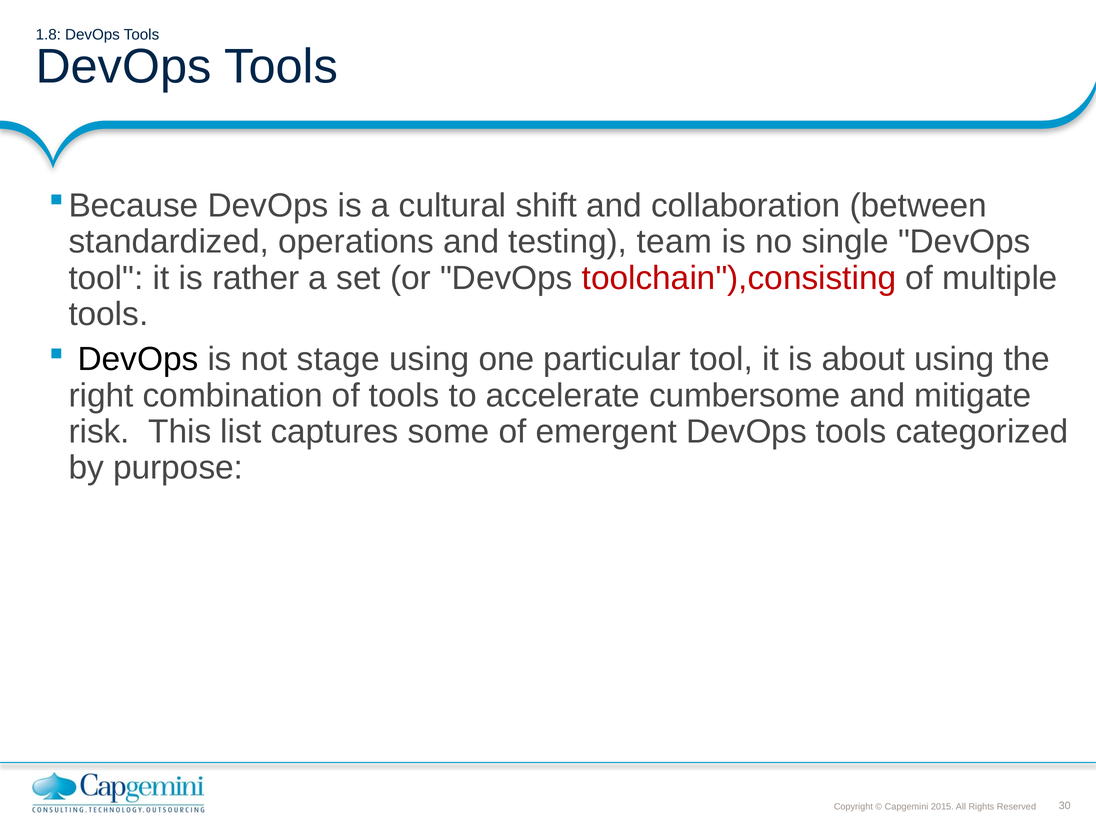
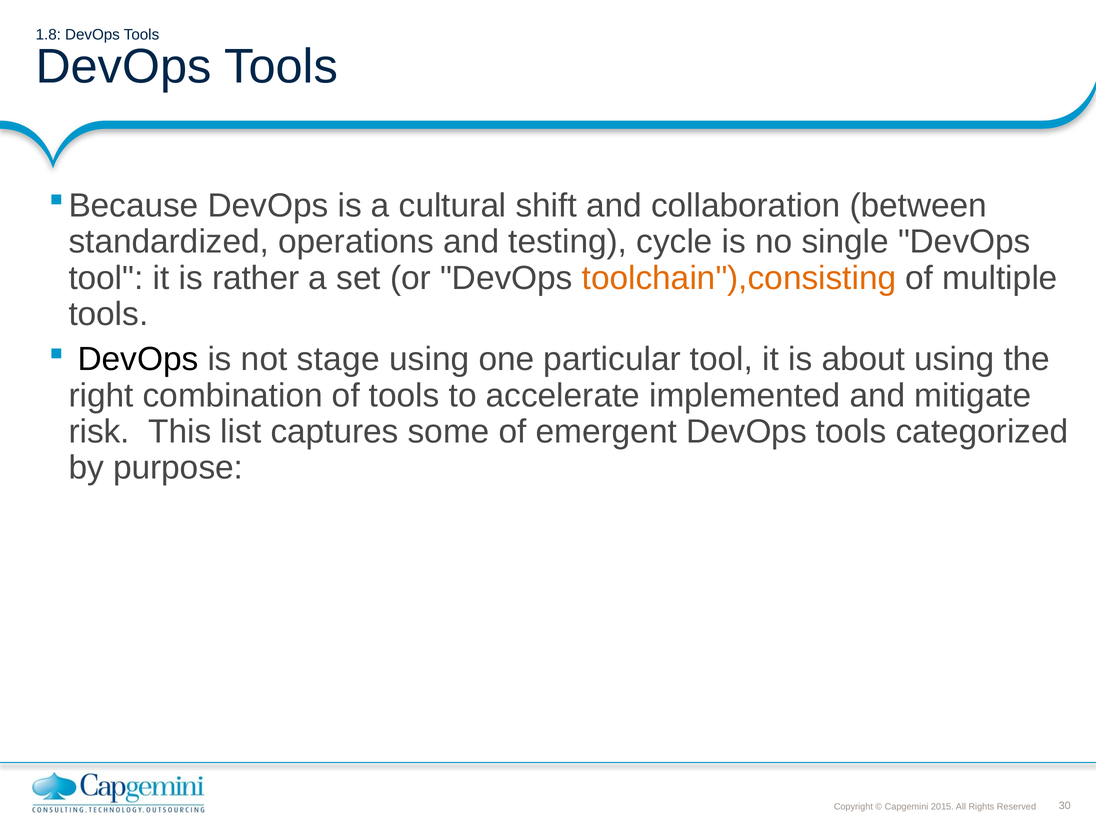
team: team -> cycle (674, 242)
toolchain"),consisting colour: red -> orange (739, 278)
cumbersome: cumbersome -> implemented (745, 396)
